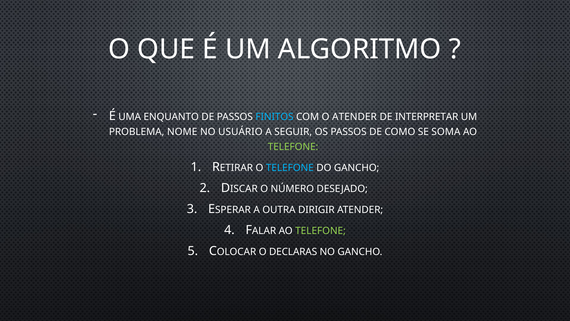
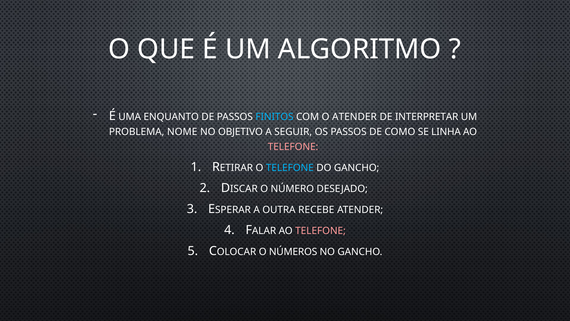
USUÁRIO: USUÁRIO -> OBJETIVO (240, 132)
SOMA: SOMA -> LINHA (446, 132)
TELEFONE colour: light green -> pink (293, 147)
DIRIGIR: DIRIGIR -> RECEBE (316, 210)
TELEFONE colour: light green -> pink (321, 231)
DECLARAS: DECLARAS -> NÚMEROS (293, 252)
